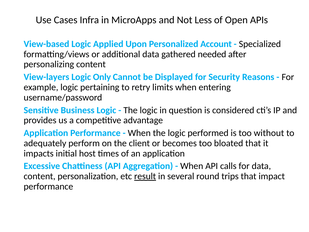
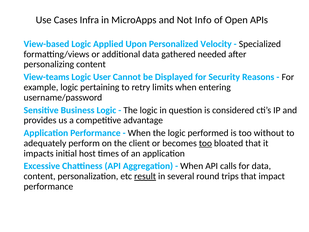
Less: Less -> Info (203, 20)
Account: Account -> Velocity (216, 44)
View-layers: View-layers -> View-teams (47, 77)
Only: Only -> User (102, 77)
too underline: none -> present (205, 143)
